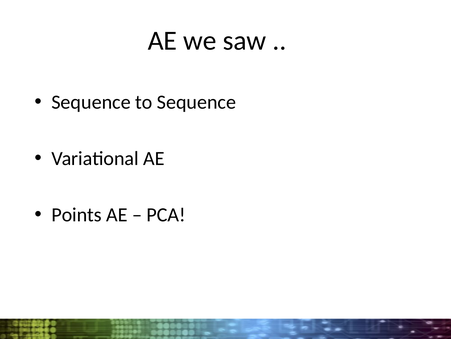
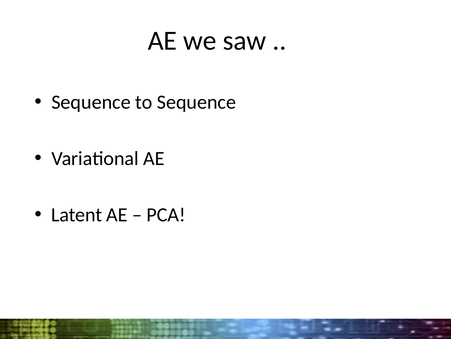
Points: Points -> Latent (77, 214)
